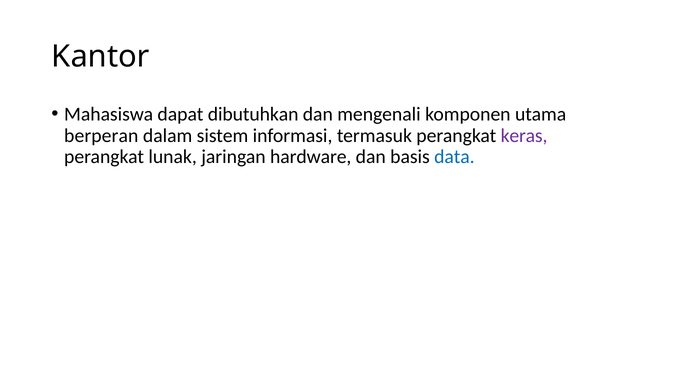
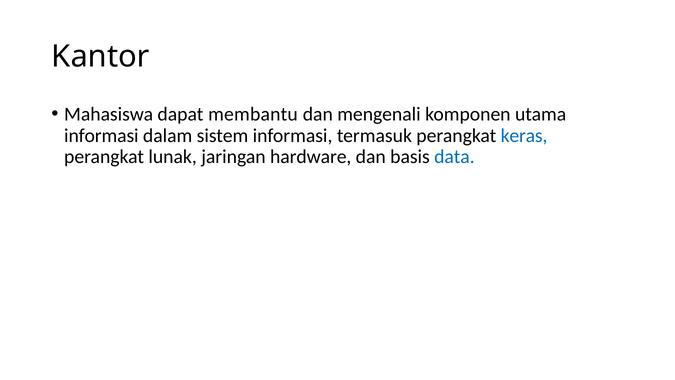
dibutuhkan: dibutuhkan -> membantu (253, 114)
berperan: berperan -> informasi (101, 135)
keras colour: purple -> blue (524, 135)
